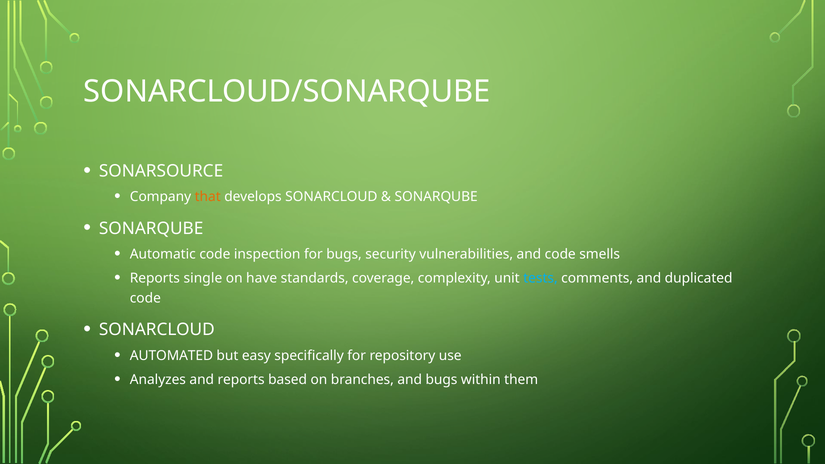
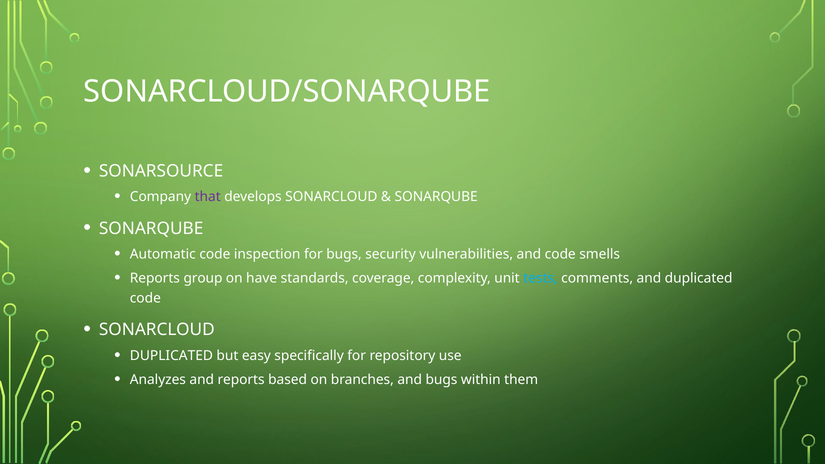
that colour: orange -> purple (208, 197)
single: single -> group (203, 278)
AUTOMATED: AUTOMATED -> DUPLICATED (171, 356)
